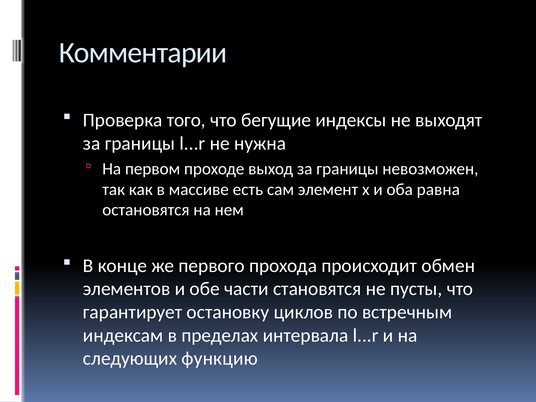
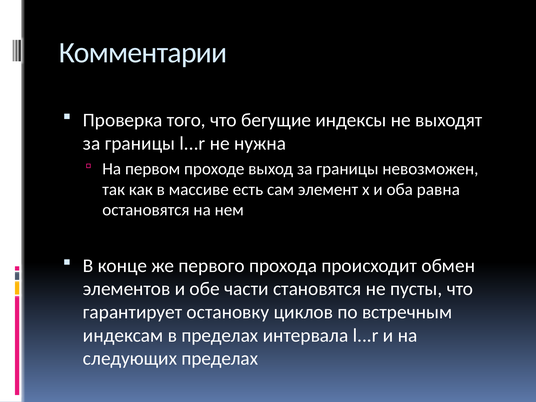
следующих функцию: функцию -> пределах (220, 359)
